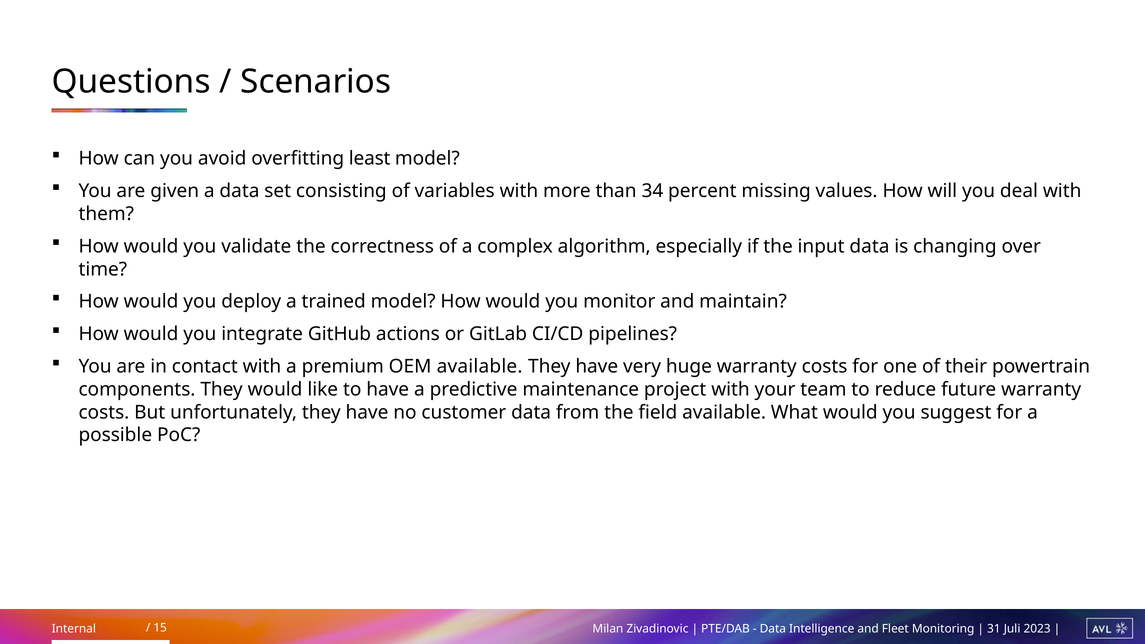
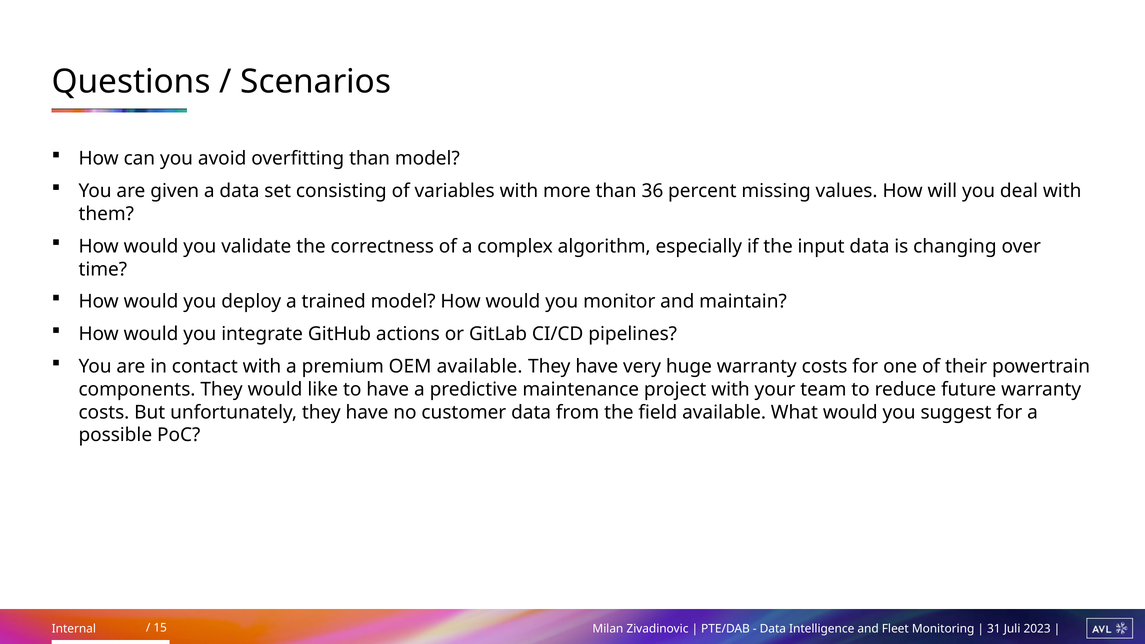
overfitting least: least -> than (370, 159)
34: 34 -> 36 (652, 191)
